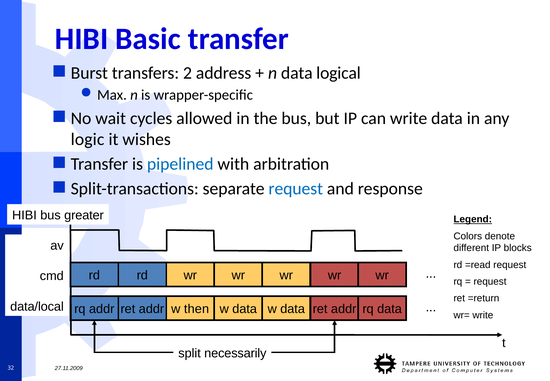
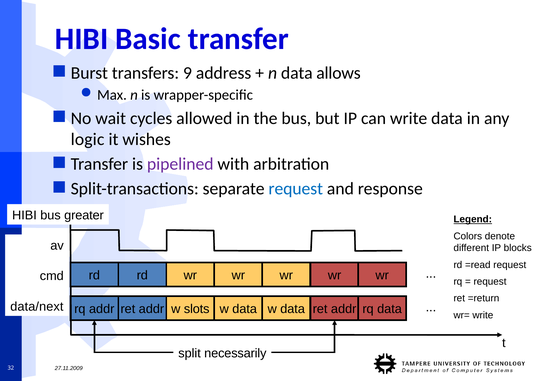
2: 2 -> 9 (188, 73)
logical: logical -> allows (338, 73)
pipelined colour: blue -> purple (180, 164)
data/local: data/local -> data/next (37, 306)
then: then -> slots (197, 309)
